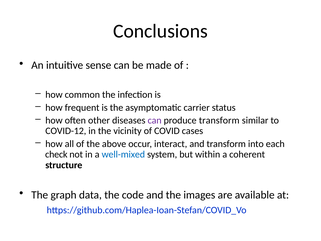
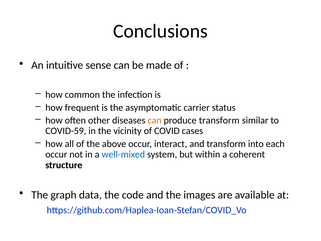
can colour: purple -> orange (155, 120)
COVID-12: COVID-12 -> COVID-59 (66, 131)
check: check -> occur (56, 154)
